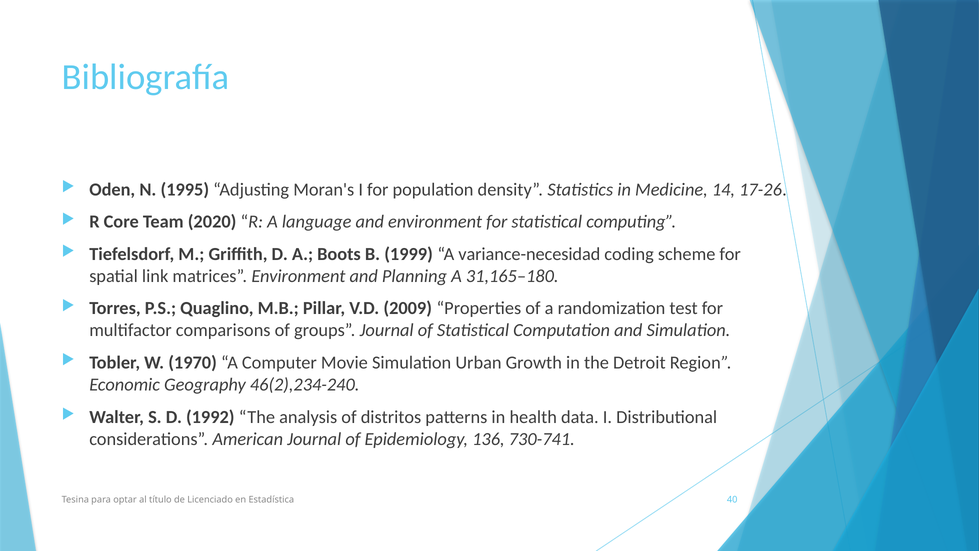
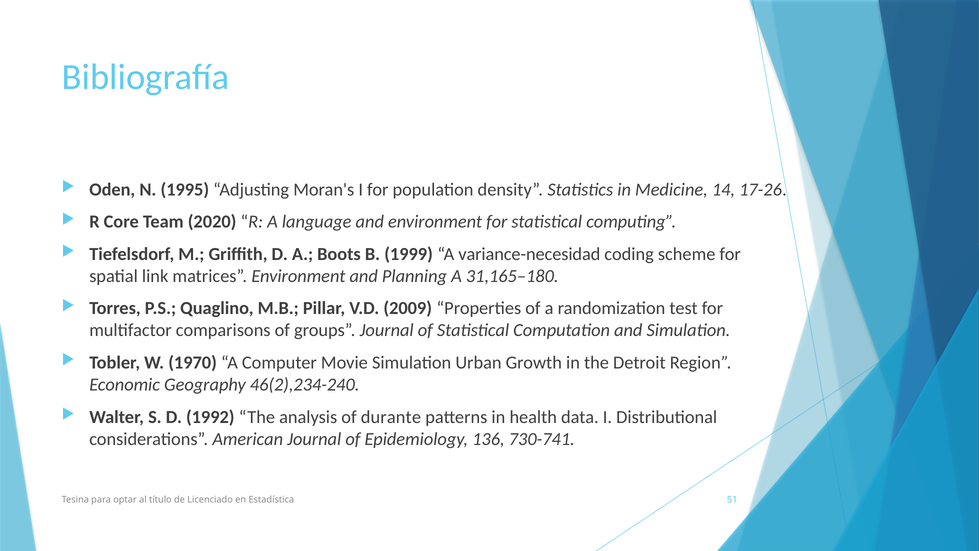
distritos: distritos -> durante (391, 417)
40: 40 -> 51 (732, 500)
